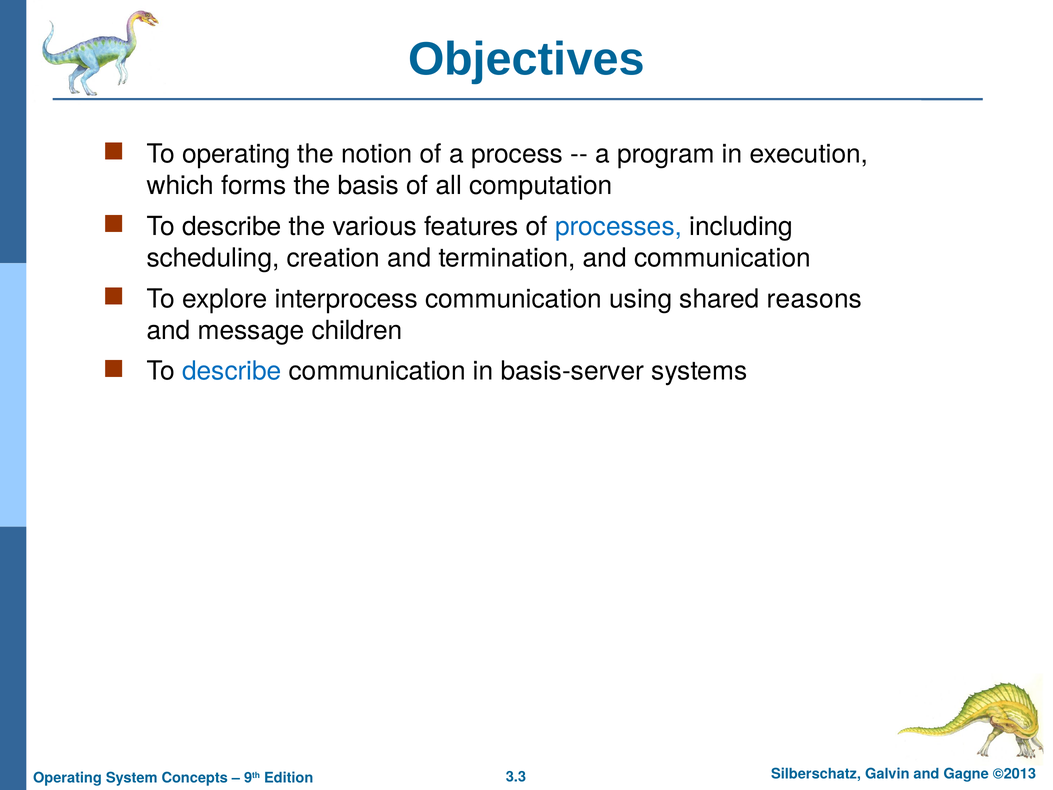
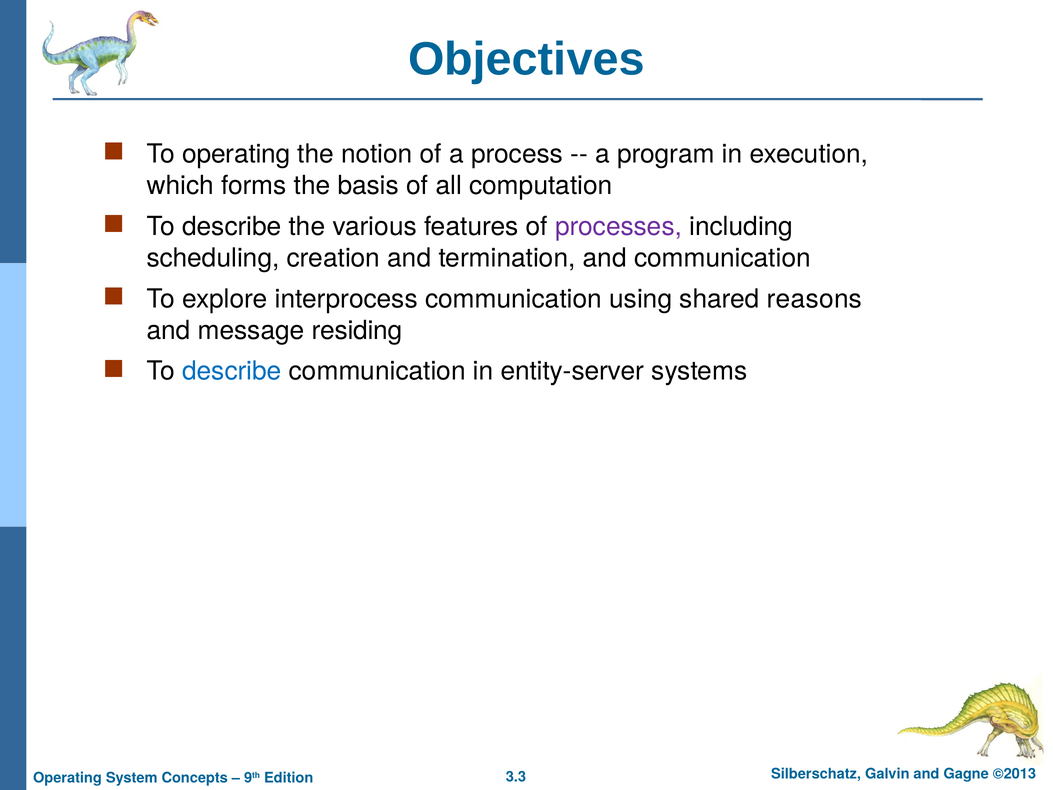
processes colour: blue -> purple (619, 226)
children: children -> residing (357, 330)
basis-server: basis-server -> entity-server (572, 371)
